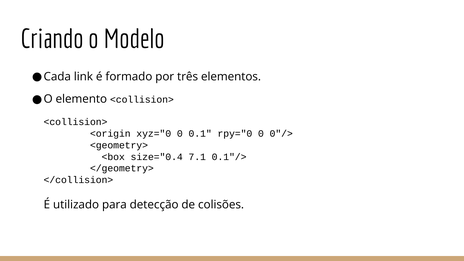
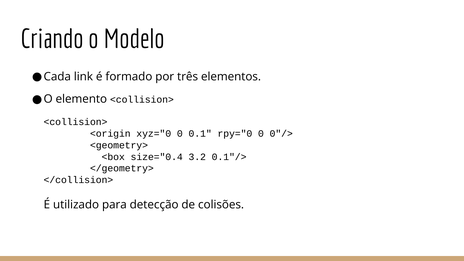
7.1: 7.1 -> 3.2 (197, 157)
